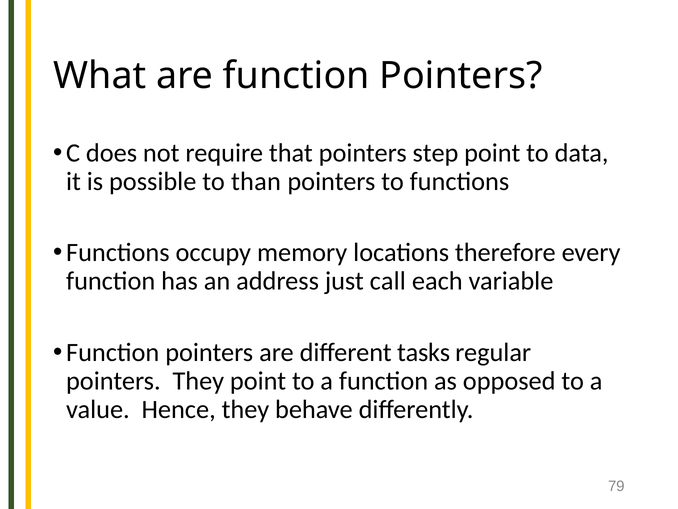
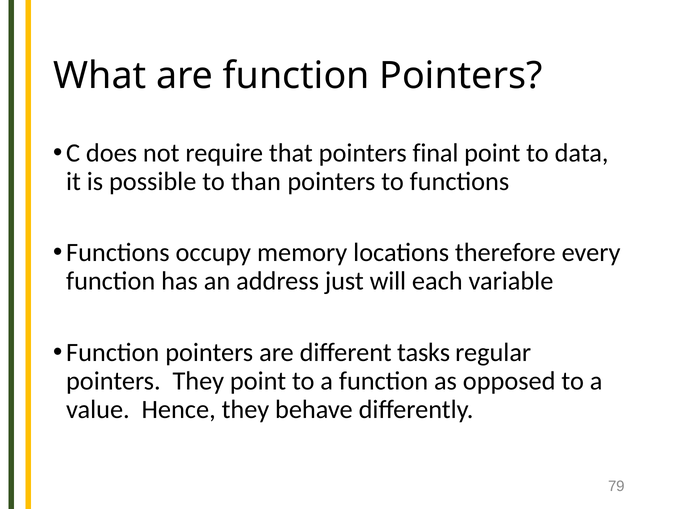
step: step -> final (436, 153)
call: call -> will (388, 281)
